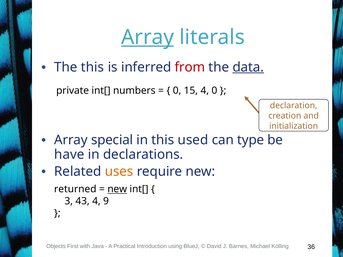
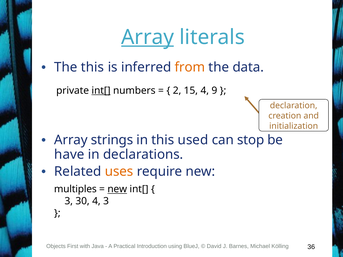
from colour: red -> orange (190, 67)
data underline: present -> none (248, 67)
int[ underline: none -> present (101, 91)
0: 0 -> 2 (177, 91)
4 0: 0 -> 9 (214, 91)
special: special -> strings (112, 140)
type: type -> stop (251, 140)
returned: returned -> multiples (75, 189)
43: 43 -> 30 (83, 201)
4 9: 9 -> 3 (106, 201)
